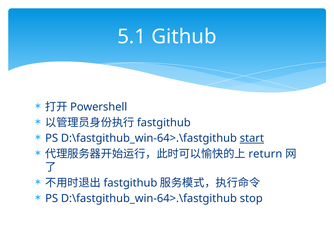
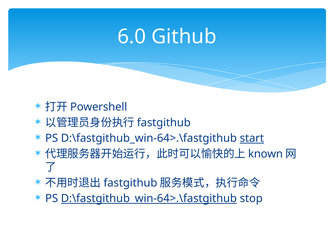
5.1: 5.1 -> 6.0 (132, 37)
return: return -> known (265, 154)
D:\fastgithub_win-64>.\fastgithub underline: none -> present (149, 198)
